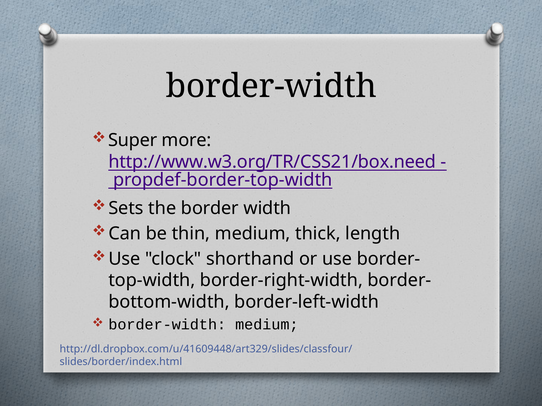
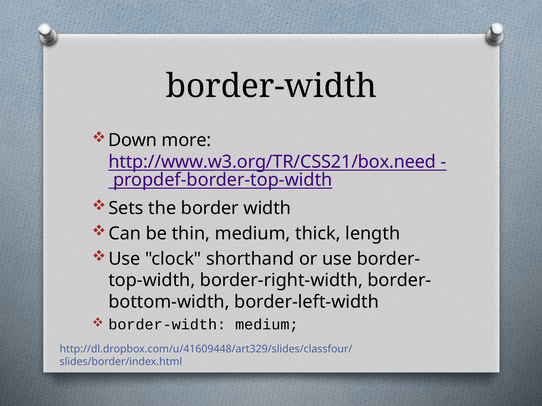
Super: Super -> Down (133, 140)
